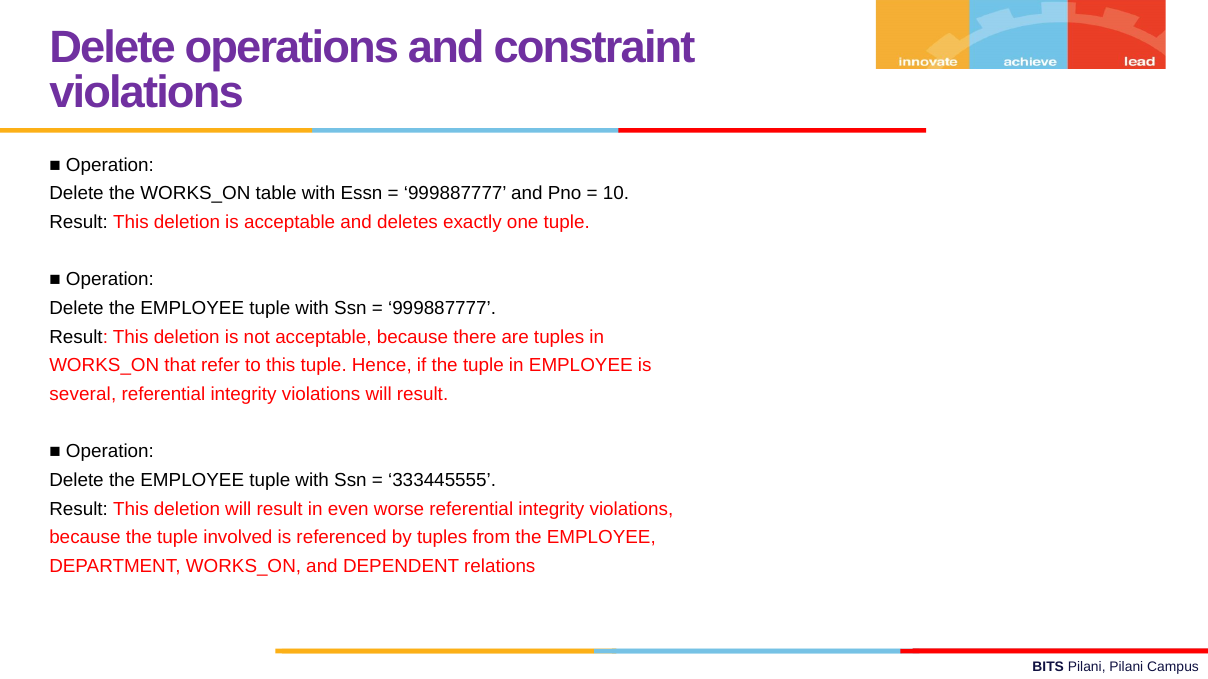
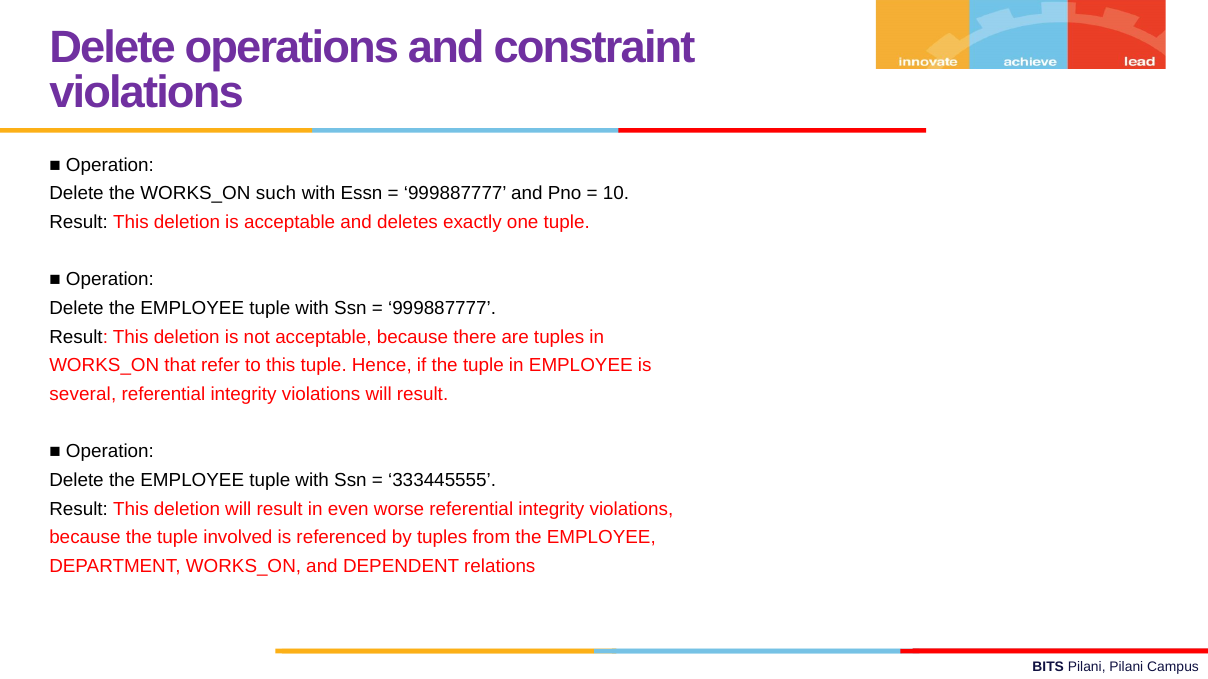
table: table -> such (276, 194)
